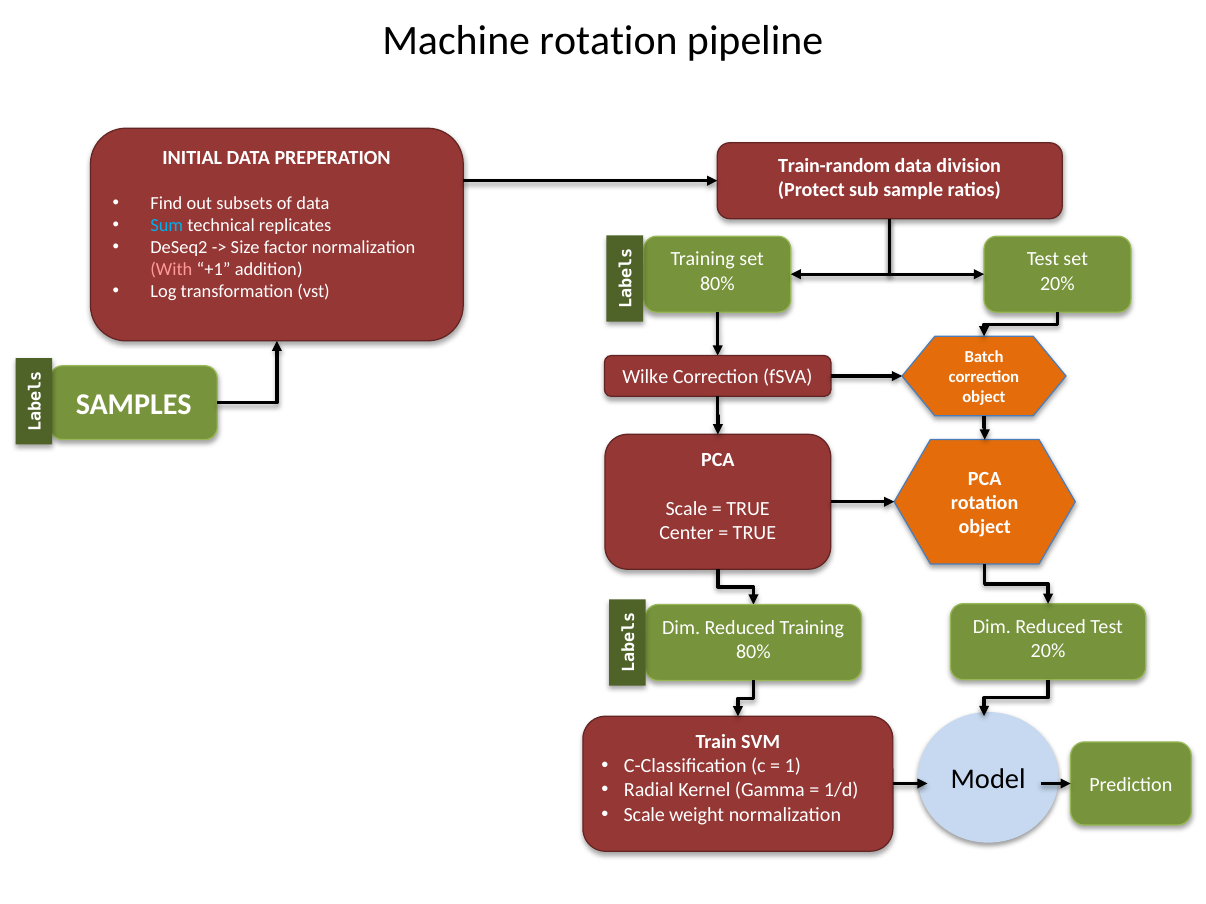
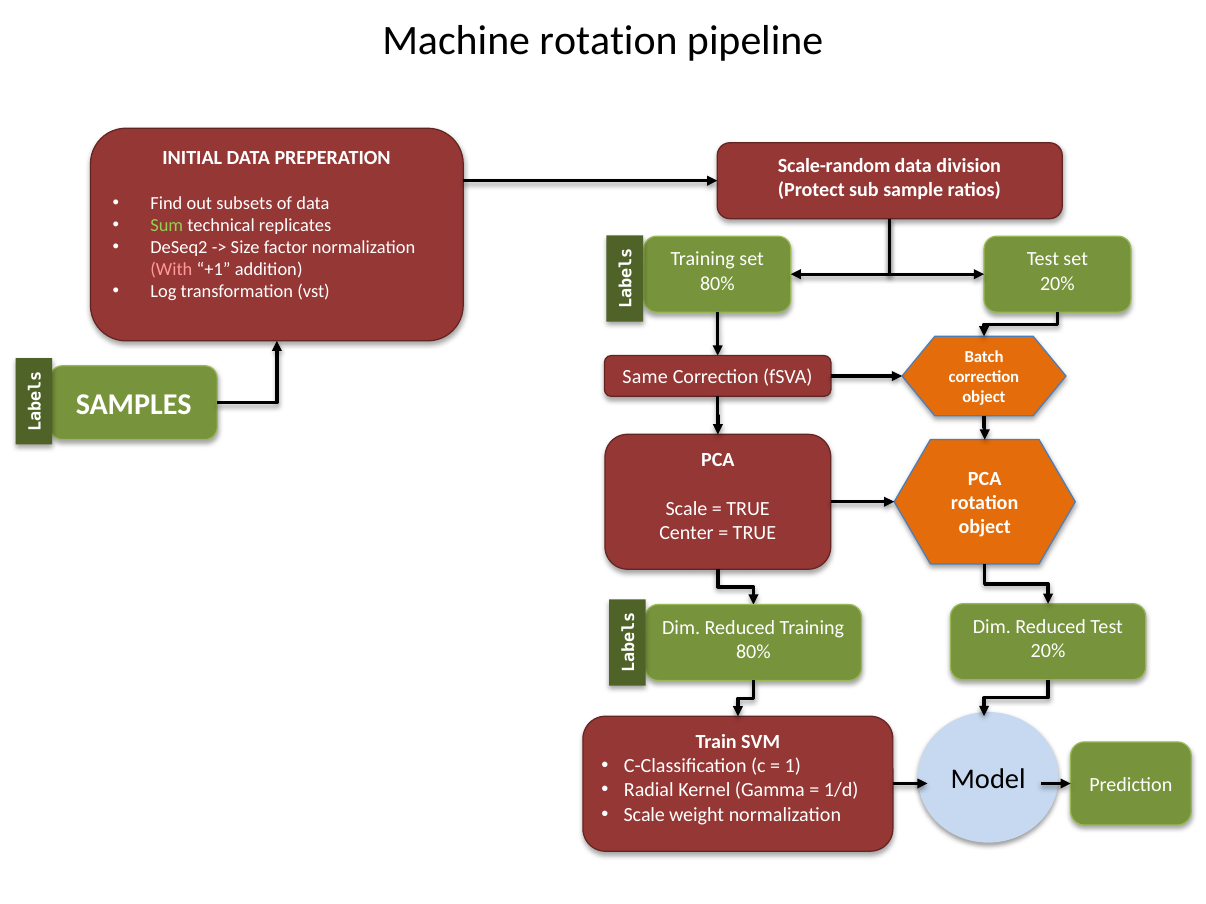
Train-random: Train-random -> Scale-random (834, 166)
Sum colour: light blue -> light green (167, 225)
Wilke: Wilke -> Same (645, 377)
